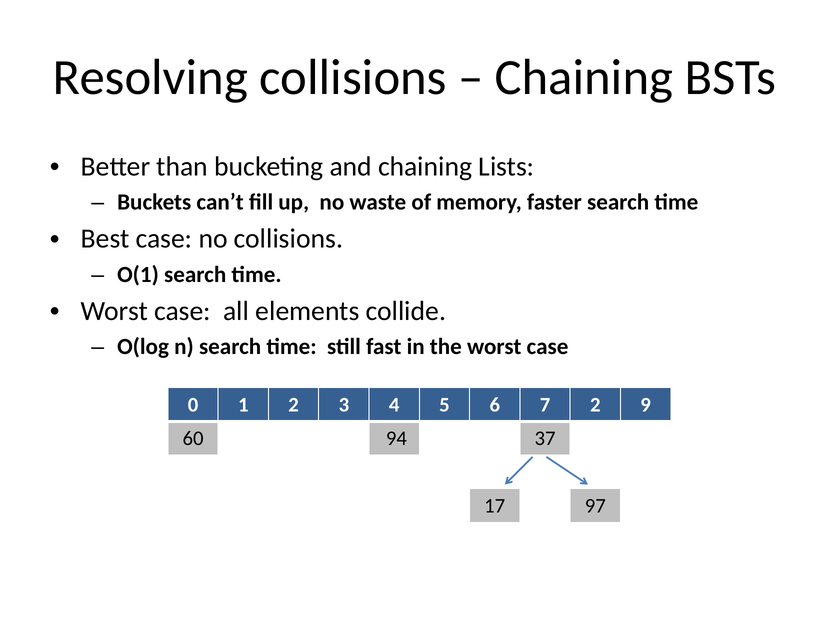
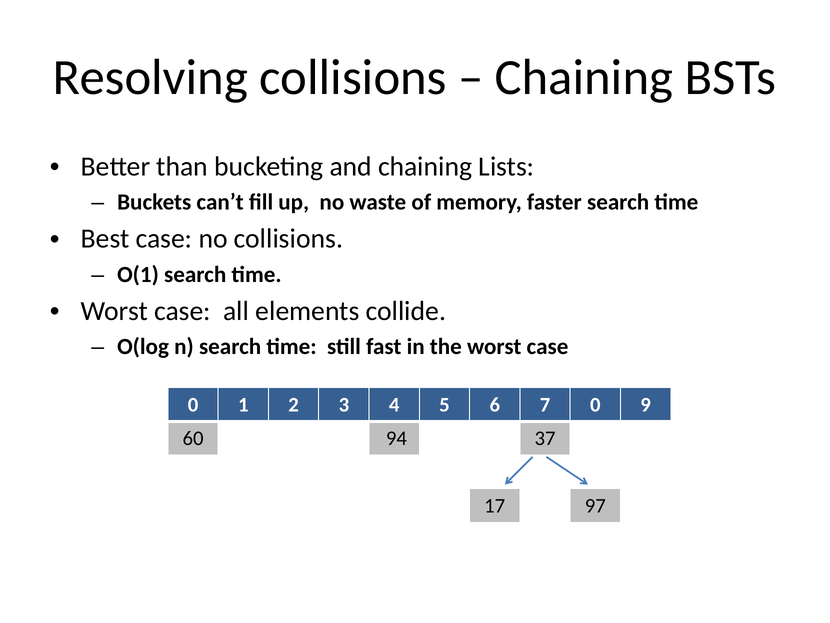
7 2: 2 -> 0 (595, 404)
